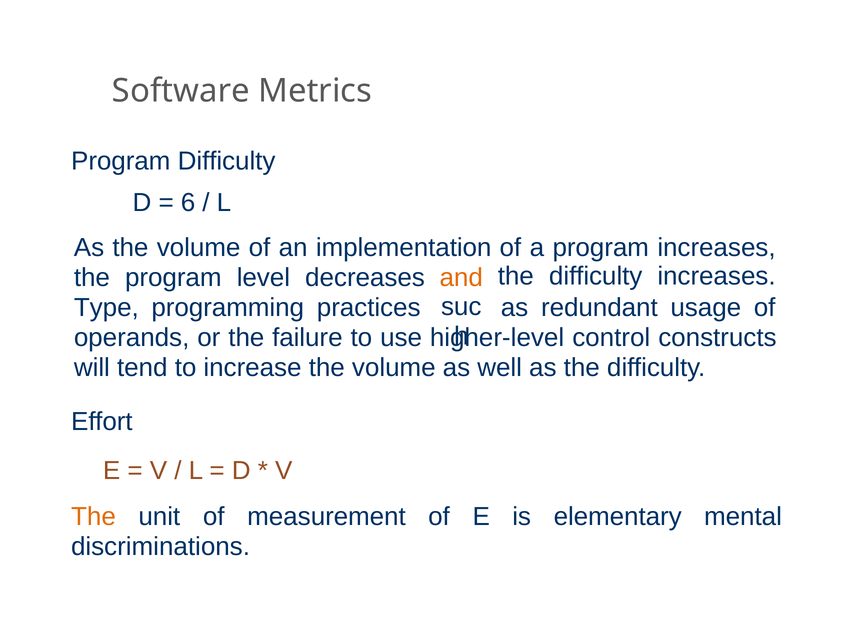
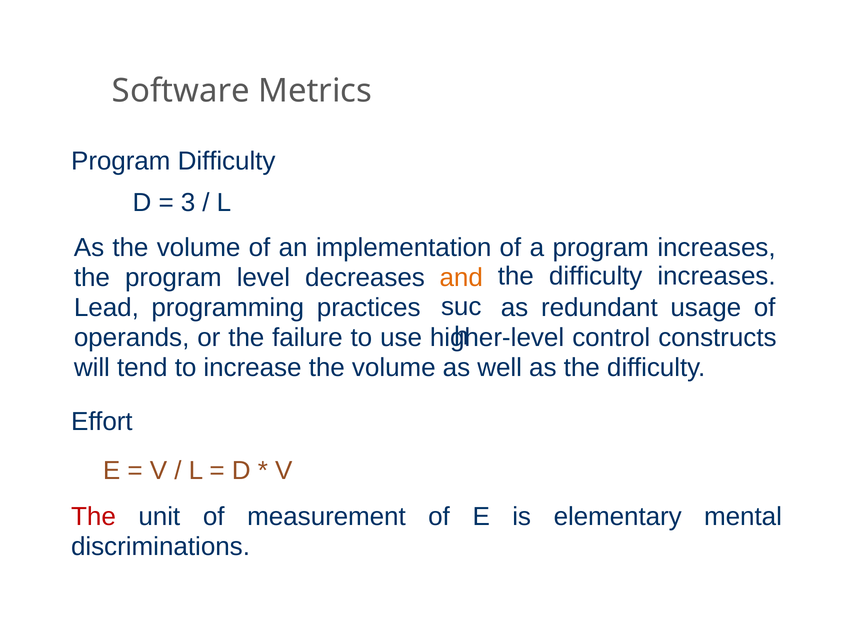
6: 6 -> 3 (188, 203)
Type: Type -> Lead (106, 308)
The colour: orange -> red (93, 517)
